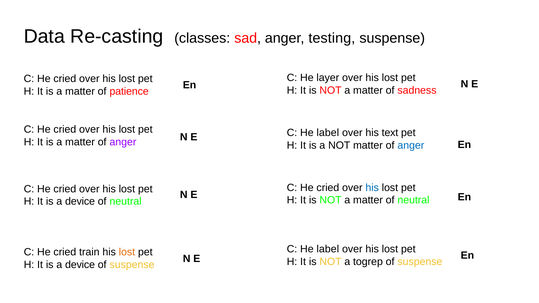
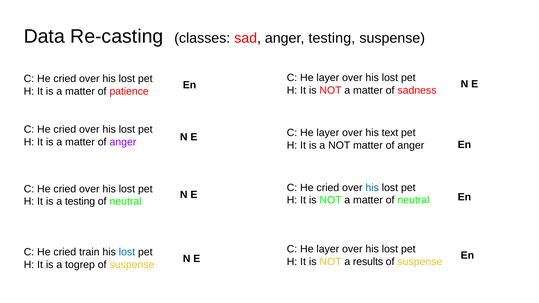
label: label -> layer (328, 133)
anger colour: blue -> black (411, 145)
device: device -> testing (80, 202)
label: label -> layer (328, 249)
lost colour: orange -> blue (127, 252)
togrep: togrep -> results (368, 262)
device: device -> togrep (80, 265)
